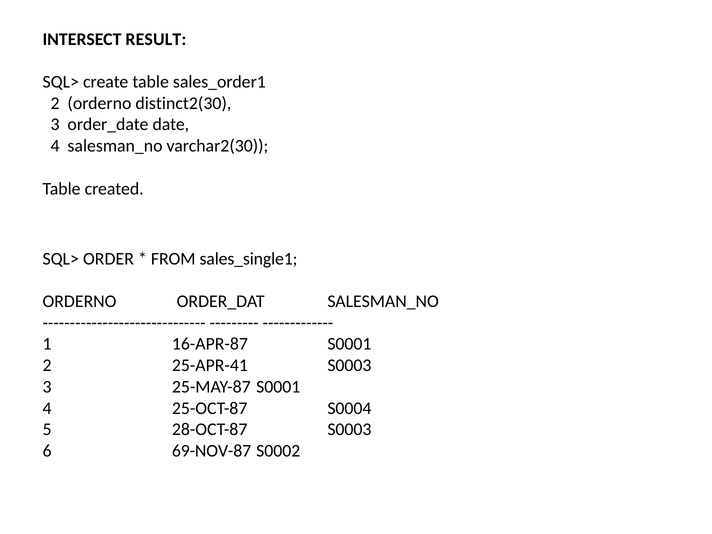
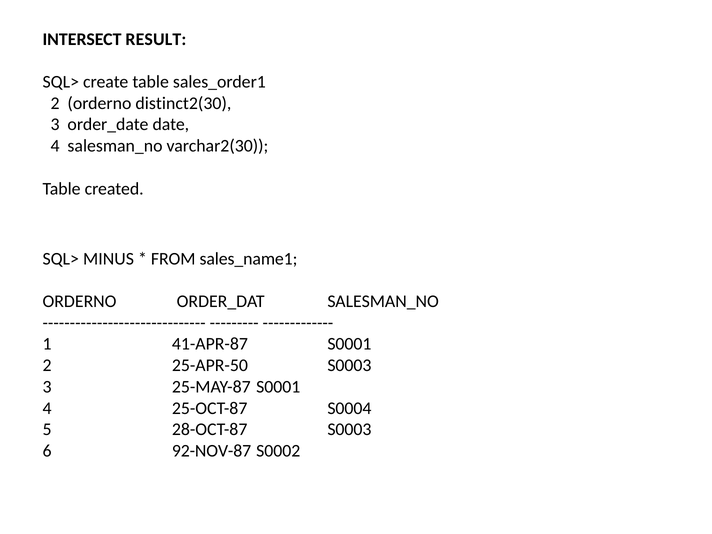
ORDER: ORDER -> MINUS (108, 259)
sales_single1: sales_single1 -> sales_name1 (248, 259)
16-APR-87: 16-APR-87 -> 41-APR-87 (210, 344)
25-APR-41: 25-APR-41 -> 25-APR-50 (210, 365)
69-NOV-87: 69-NOV-87 -> 92-NOV-87 (212, 451)
